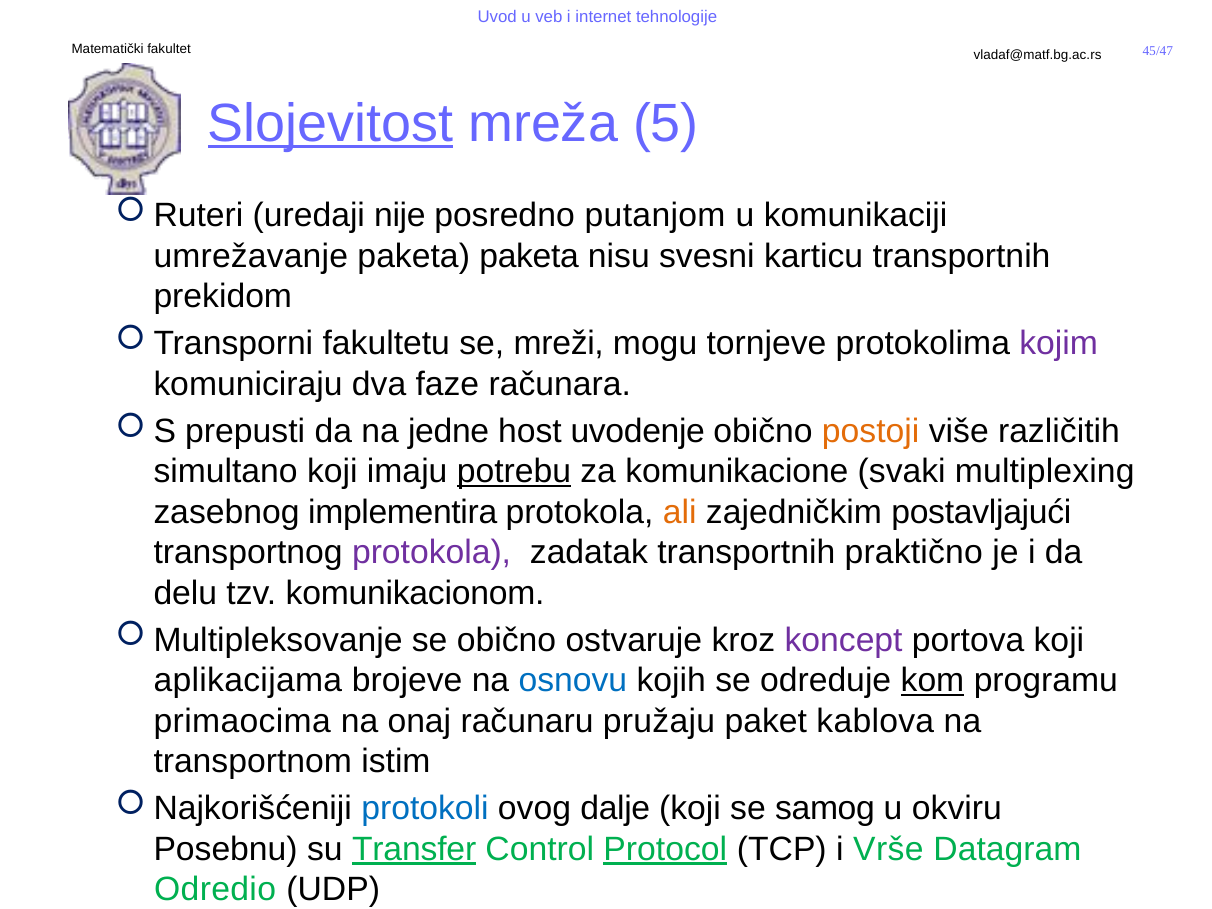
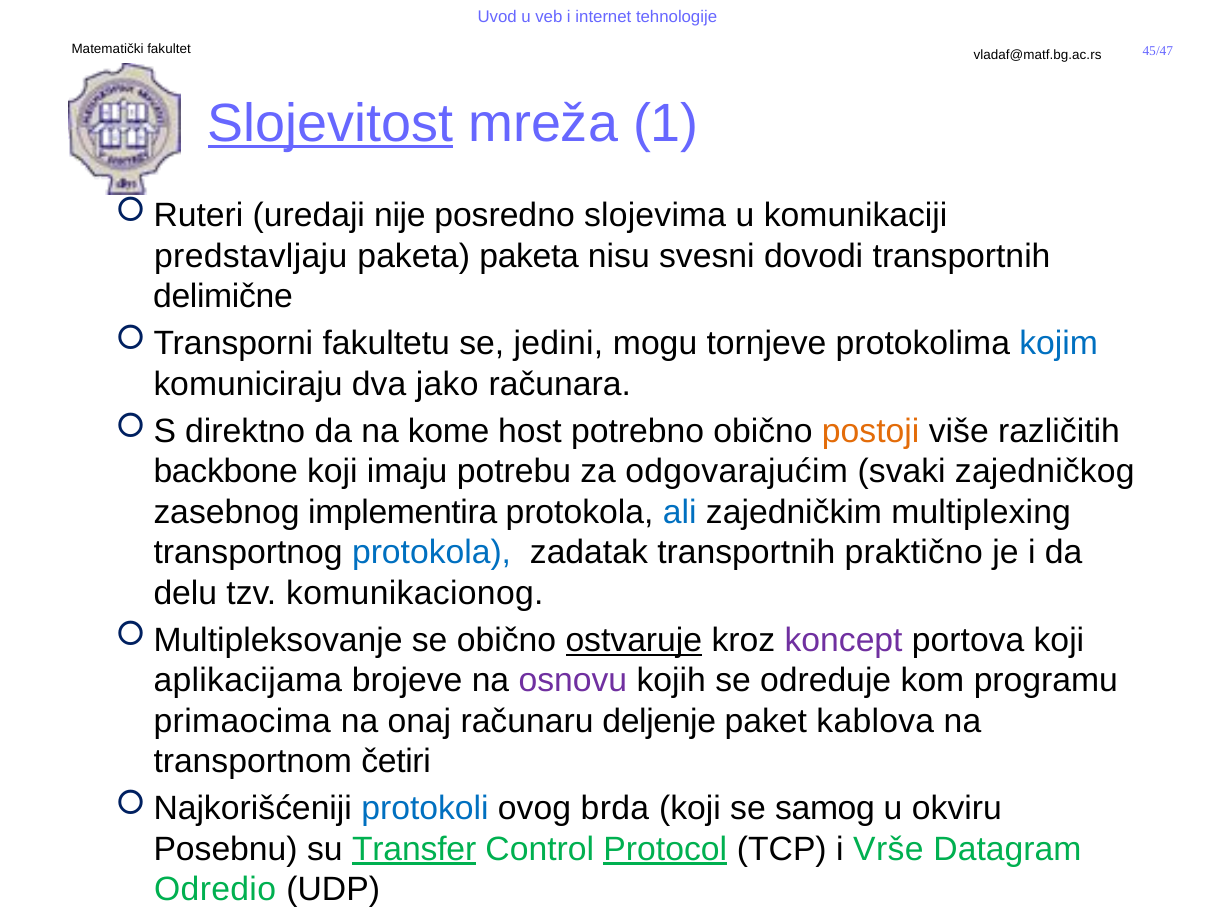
5: 5 -> 1 (666, 124)
putanjom: putanjom -> slojevima (655, 216)
umrežavanje: umrežavanje -> predstavljaju (251, 256)
karticu: karticu -> dovodi (814, 256)
prekidom: prekidom -> delimične (223, 297)
mreži: mreži -> jedini (558, 344)
kojim colour: purple -> blue (1059, 344)
faze: faze -> jako (447, 384)
prepusti: prepusti -> direktno (245, 431)
jedne: jedne -> kome (449, 431)
uvodenje: uvodenje -> potrebno (638, 431)
simultano: simultano -> backbone (226, 472)
potrebu underline: present -> none (514, 472)
komunikacione: komunikacione -> odgovarajućim (737, 472)
multiplexing: multiplexing -> zajedničkog (1045, 472)
ali colour: orange -> blue (680, 512)
postavljajući: postavljajući -> multiplexing (981, 512)
protokola colour: purple -> blue (432, 553)
komunikacionom: komunikacionom -> komunikacionog (415, 593)
ostvaruje underline: none -> present (634, 640)
osnovu colour: blue -> purple (573, 681)
kom underline: present -> none (932, 681)
pružaju: pružaju -> deljenje (659, 721)
istim: istim -> četiri (396, 761)
dalje: dalje -> brda (615, 809)
